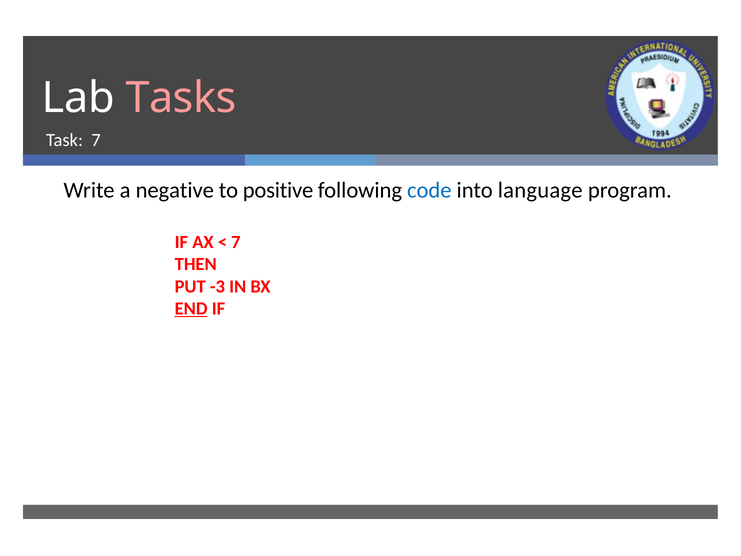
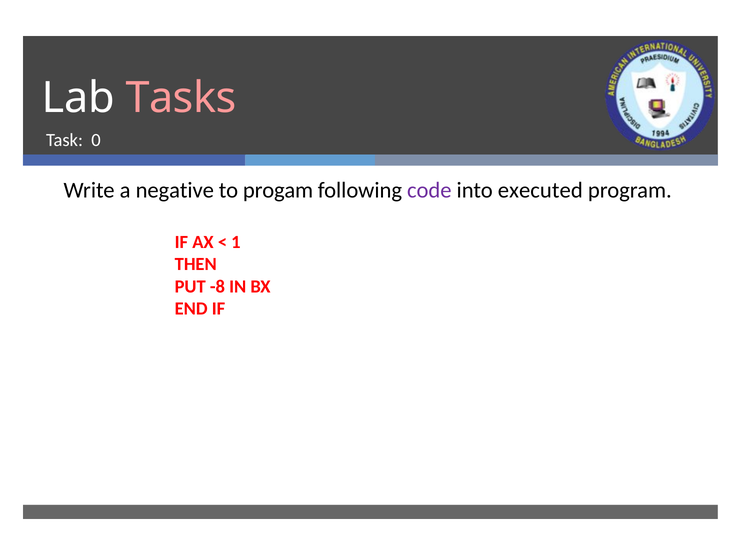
Task 7: 7 -> 0 (96, 140)
positive: positive -> progam (278, 190)
code colour: blue -> purple (429, 190)
language: language -> executed (540, 190)
7: 7 -> 1 (236, 242)
-3: -3 -> -8 (217, 286)
END underline: present -> none (191, 309)
